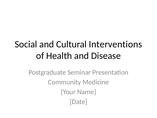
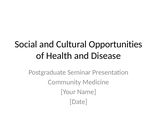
Interventions: Interventions -> Opportunities (116, 44)
